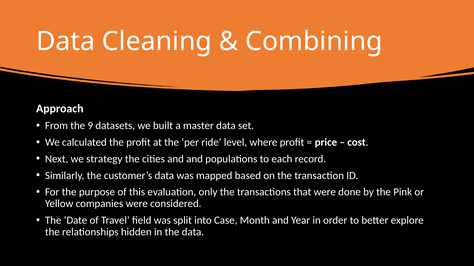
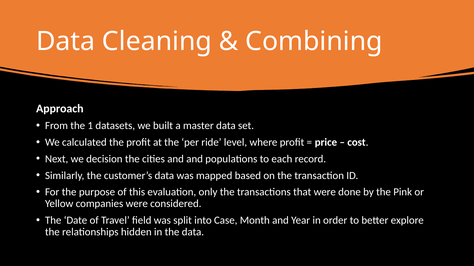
9: 9 -> 1 (90, 126)
strategy: strategy -> decision (104, 159)
